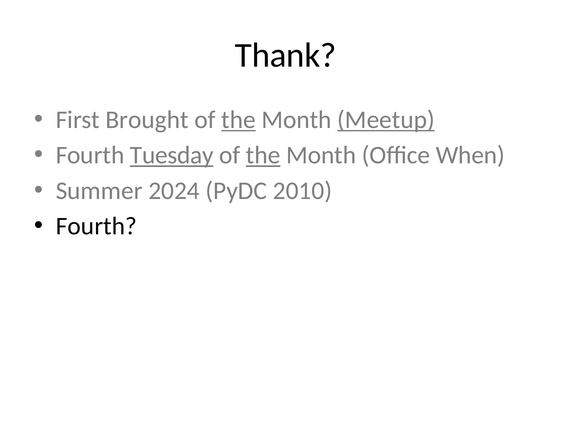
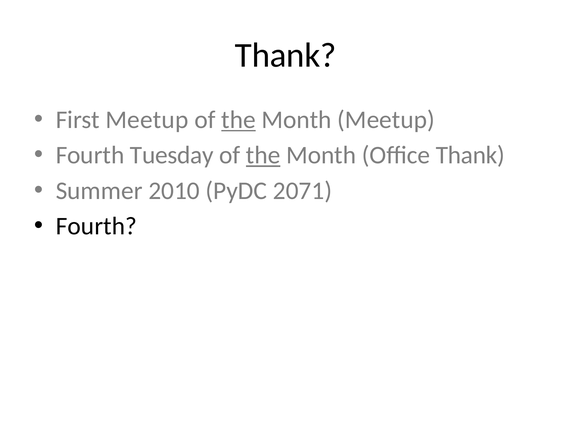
First Brought: Brought -> Meetup (147, 120)
Meetup underline: present -> none (386, 120)
Tuesday underline: present -> none (172, 155)
Office When: When -> Thank (470, 155)
2024: 2024 -> 2010 (174, 191)
2010: 2010 -> 2071 (302, 191)
